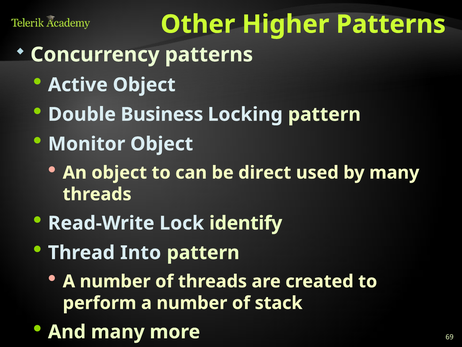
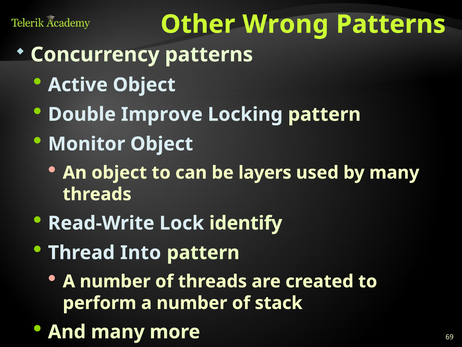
Higher: Higher -> Wrong (286, 24)
Business: Business -> Improve (162, 114)
direct: direct -> layers (265, 172)
